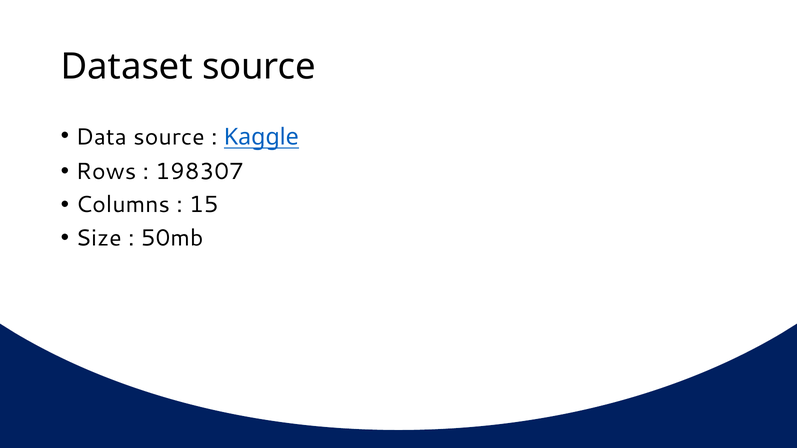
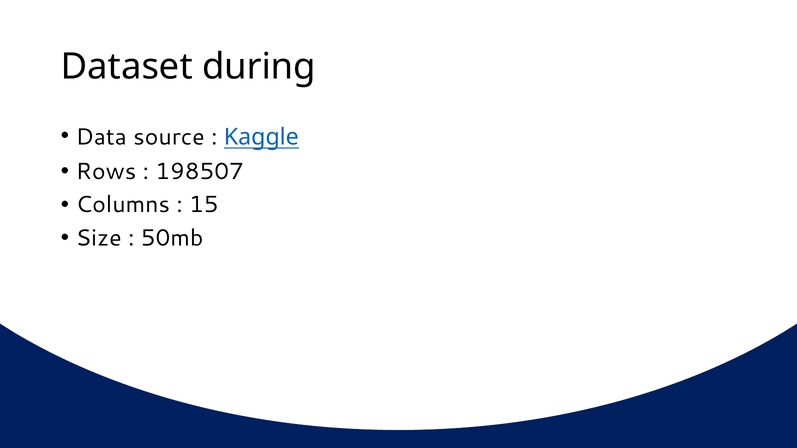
Dataset source: source -> during (259, 67)
198307: 198307 -> 198507 (200, 171)
